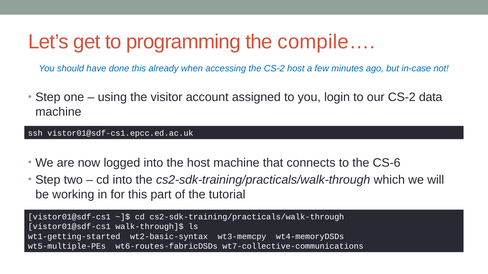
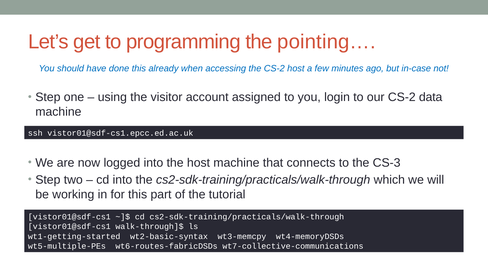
compile…: compile… -> pointing… (326, 42)
CS-6: CS-6 -> CS-3 (387, 163)
